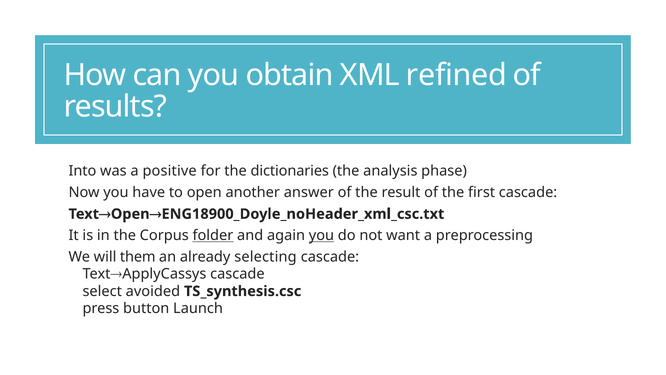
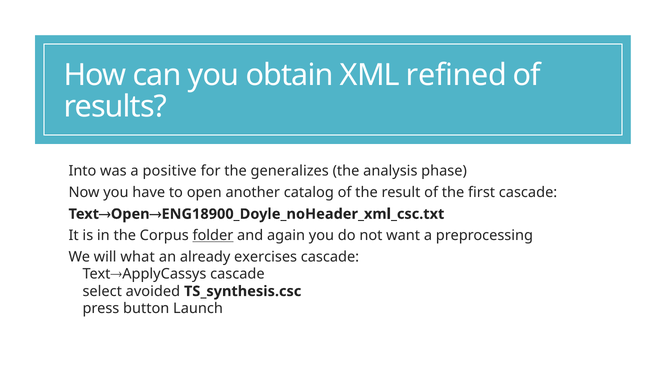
dictionaries: dictionaries -> generalizes (290, 171)
answer: answer -> catalog (309, 192)
you underline: present -> none (321, 235)
them: them -> what (138, 257)
selecting: selecting -> exercises (266, 257)
